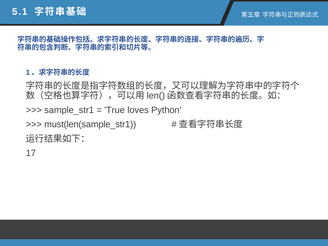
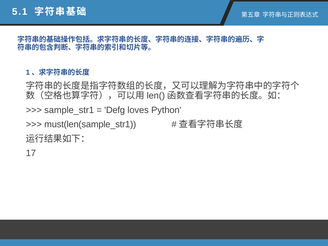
True: True -> Defg (115, 110)
